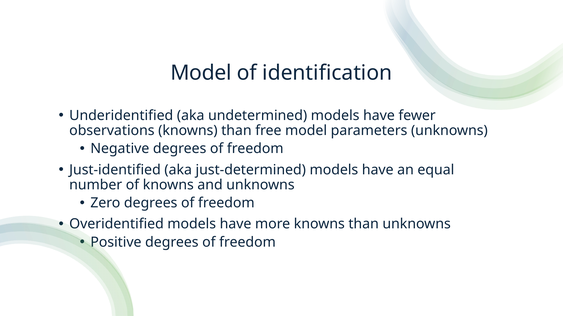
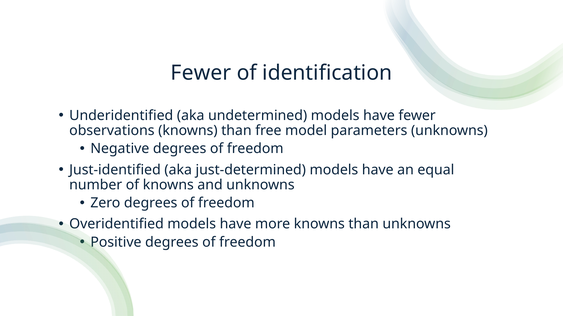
Model: Model -> Fewer (201, 73)
